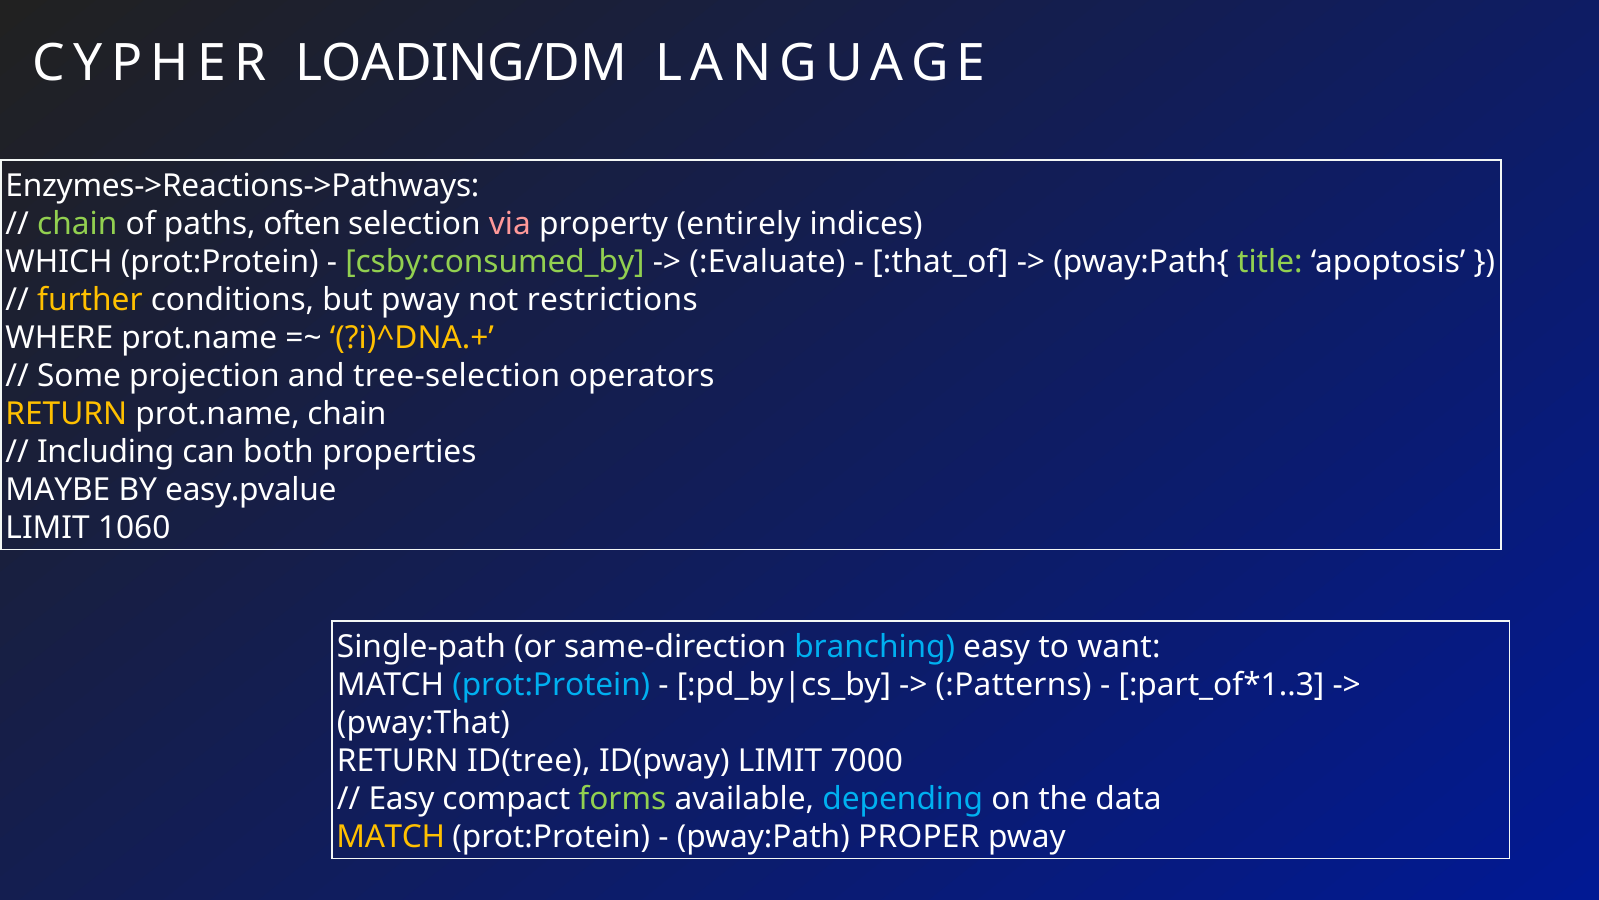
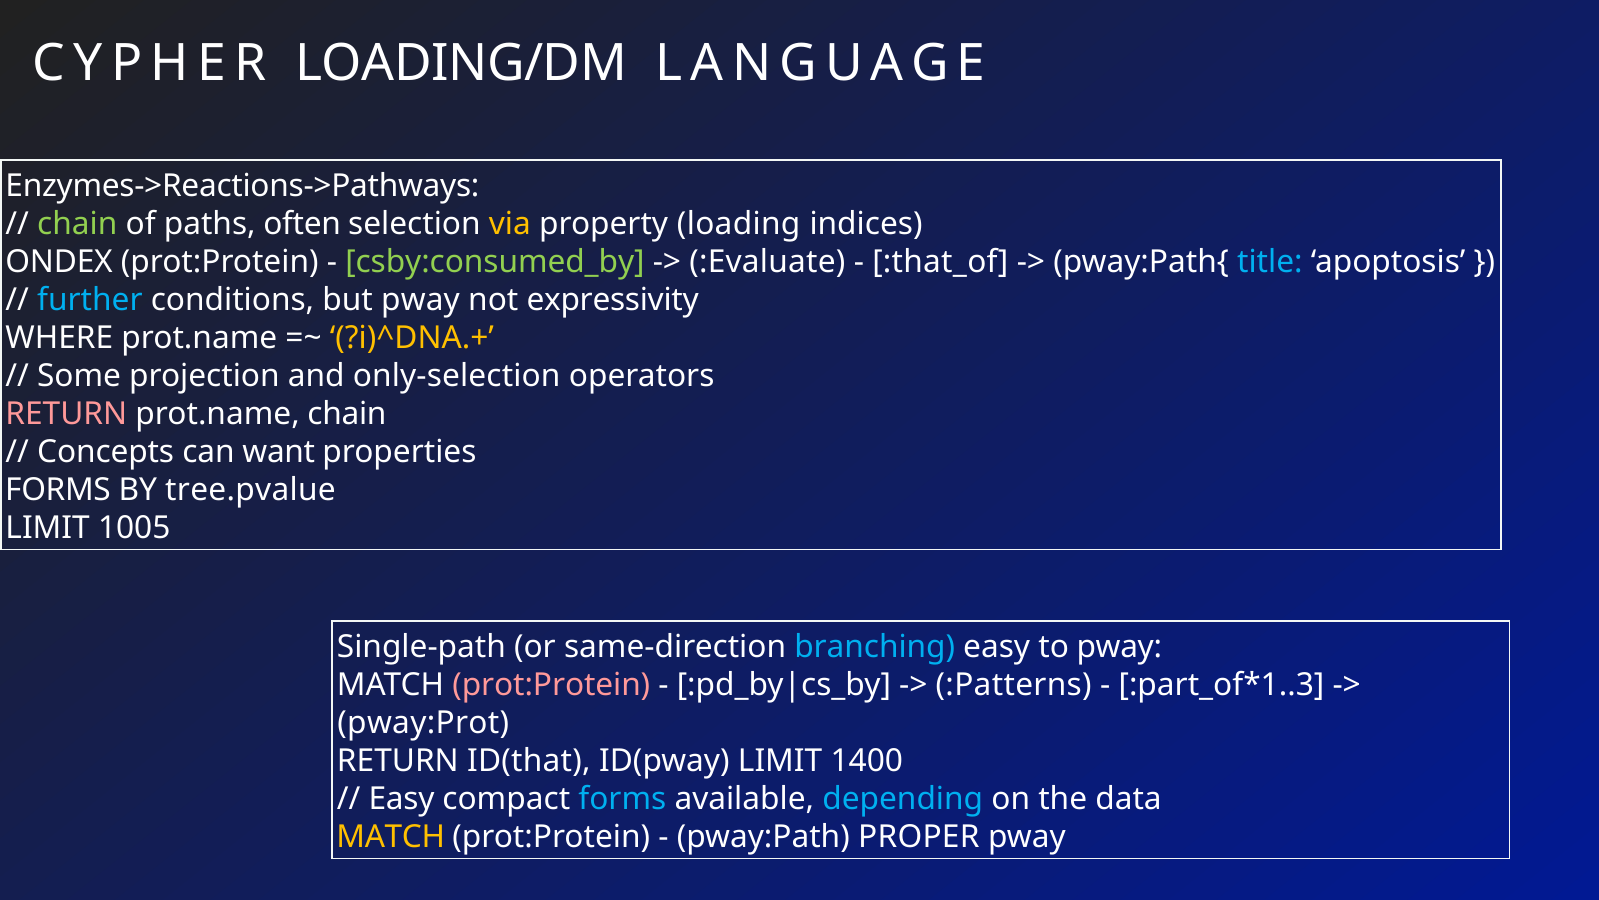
via colour: pink -> yellow (510, 224)
entirely: entirely -> loading (739, 224)
WHICH: WHICH -> ONDEX (59, 262)
title colour: light green -> light blue (1270, 262)
further colour: yellow -> light blue (90, 300)
restrictions: restrictions -> expressivity (613, 300)
tree-selection: tree-selection -> only-selection (457, 376)
RETURN colour: yellow -> pink (66, 414)
Including: Including -> Concepts (106, 452)
both: both -> want (279, 452)
MAYBE: MAYBE -> FORMS (58, 490)
easy.pvalue: easy.pvalue -> tree.pvalue (251, 490)
1060: 1060 -> 1005 (134, 528)
to want: want -> pway (1119, 647)
prot:Protein colour: light blue -> pink (551, 685)
pway:That: pway:That -> pway:Prot (423, 723)
ID(tree: ID(tree -> ID(that (529, 761)
7000: 7000 -> 1400 (867, 761)
forms colour: light green -> light blue (622, 799)
